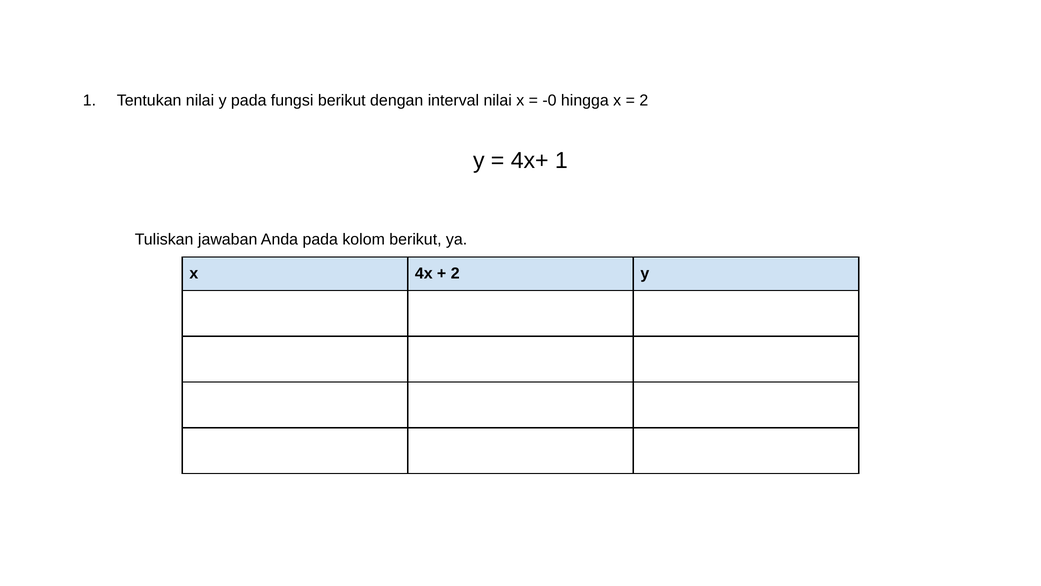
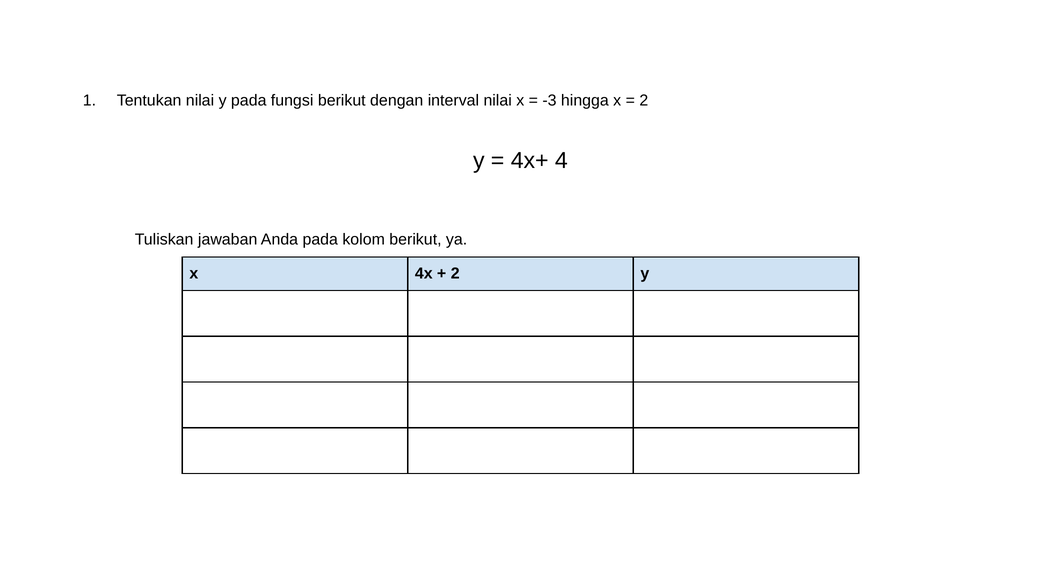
-0: -0 -> -3 (549, 101)
4x+ 1: 1 -> 4 (561, 161)
